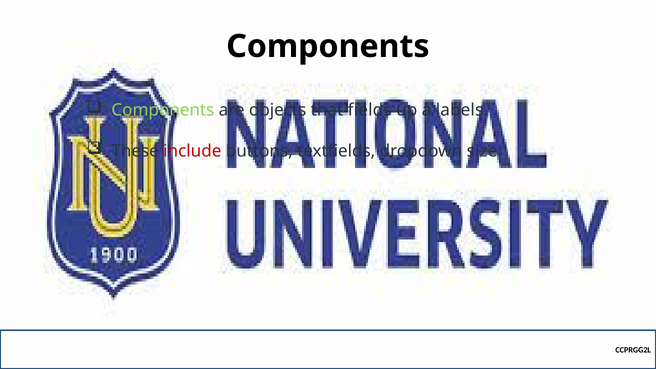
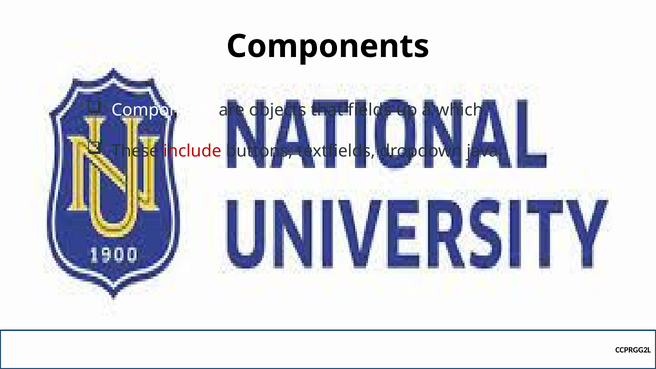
Components colour: light green -> white (163, 110)
labels: labels -> which (462, 110)
size: size -> java (485, 151)
